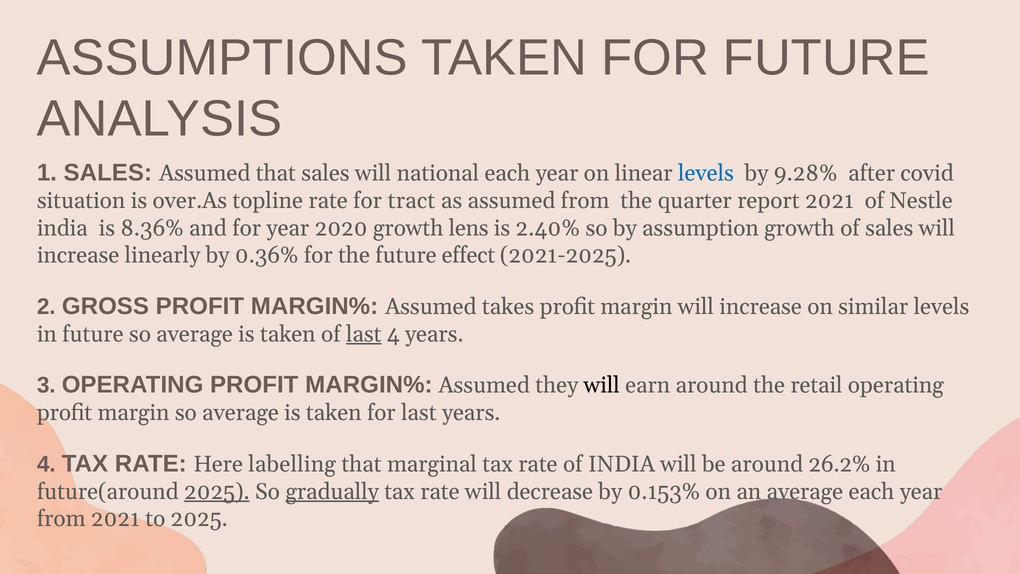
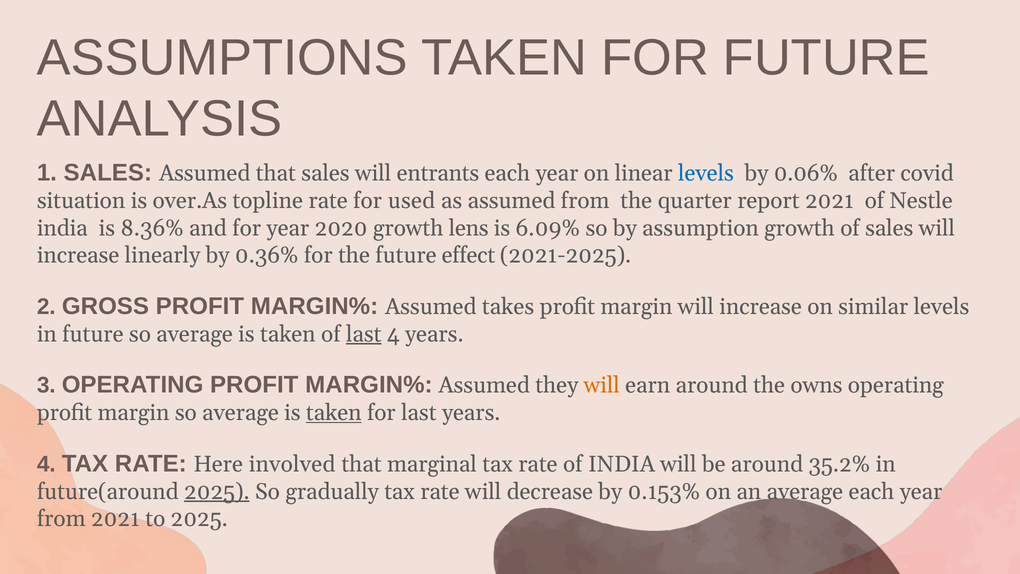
national: national -> entrants (438, 173)
9.28%: 9.28% -> 0.06% (806, 173)
tract: tract -> used (411, 201)
2.40%: 2.40% -> 6.09% (548, 228)
will colour: black -> orange (602, 385)
retail: retail -> owns (816, 385)
taken underline: none -> present (334, 413)
labelling: labelling -> involved (292, 464)
26.2%: 26.2% -> 35.2% (839, 464)
gradually underline: present -> none (332, 491)
